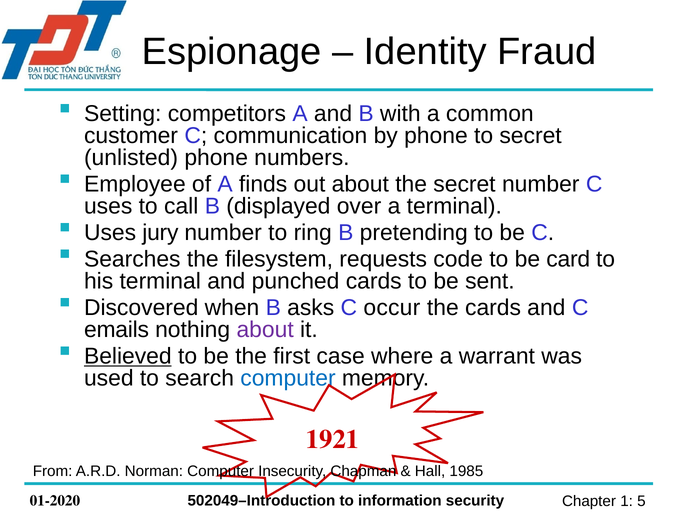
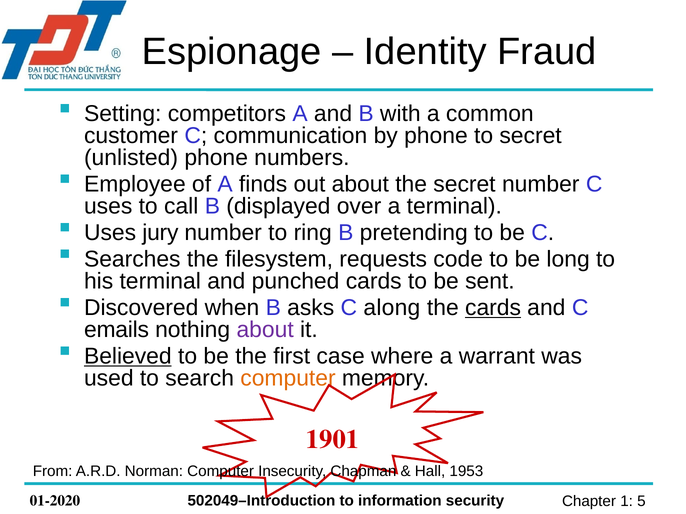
card: card -> long (568, 260)
occur: occur -> along (392, 308)
cards underline: none -> present (493, 308)
computer colour: blue -> orange (288, 378)
1921: 1921 -> 1901 (333, 440)
1985: 1985 -> 1953 (466, 472)
